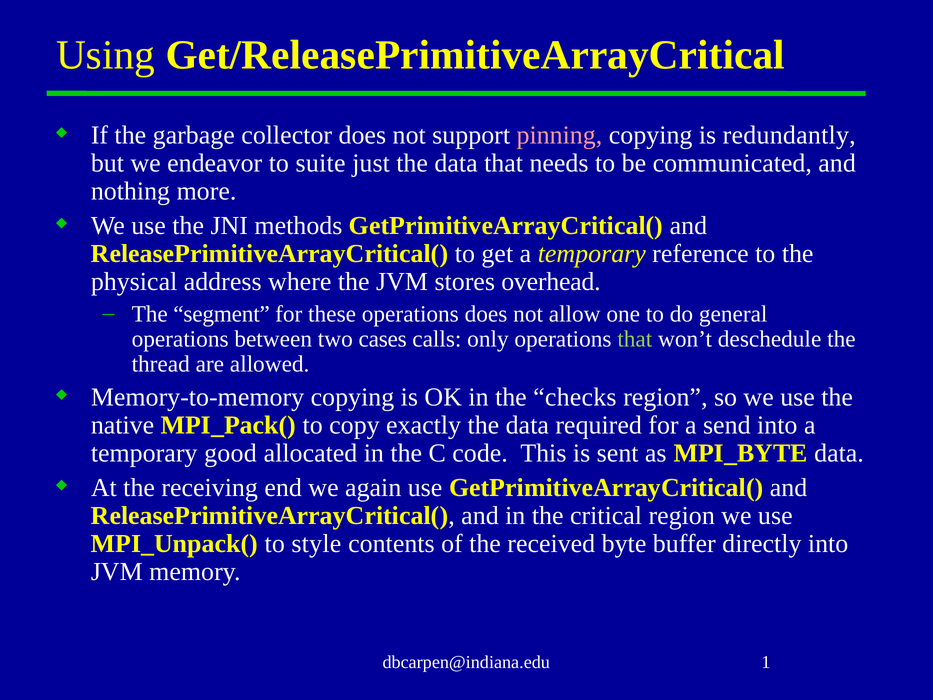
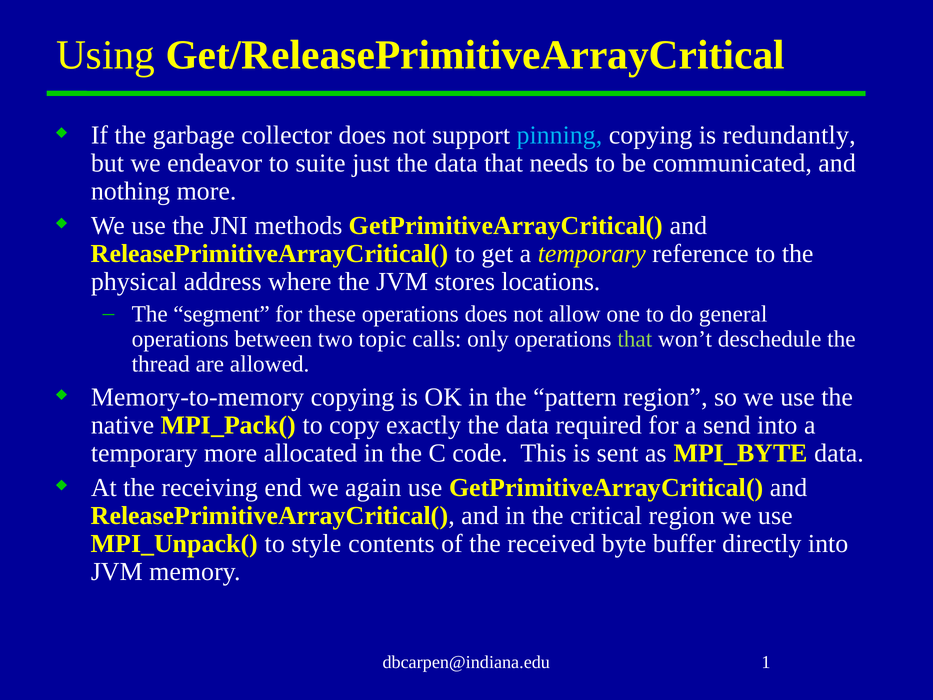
pinning colour: pink -> light blue (559, 135)
overhead: overhead -> locations (551, 281)
cases: cases -> topic (382, 339)
checks: checks -> pattern (575, 397)
temporary good: good -> more (231, 453)
